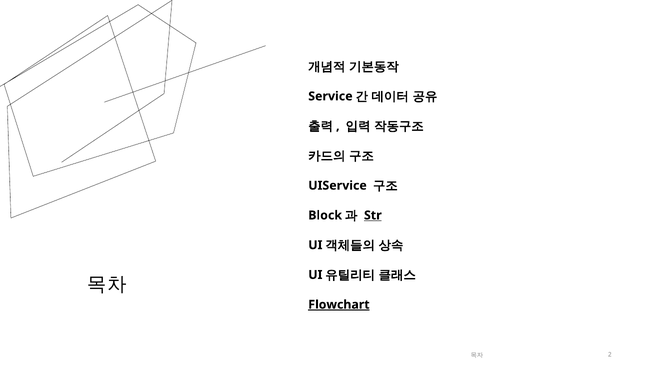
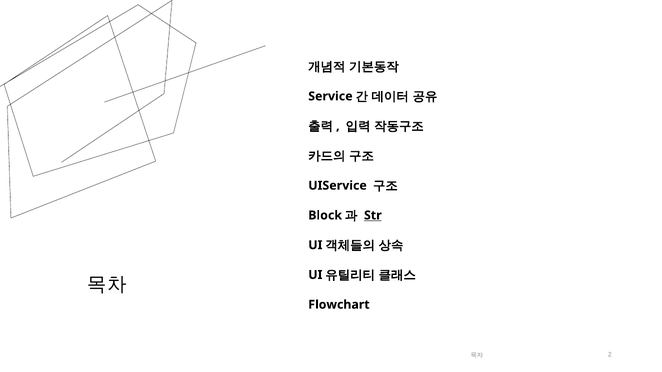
Flowchart underline: present -> none (339, 305)
